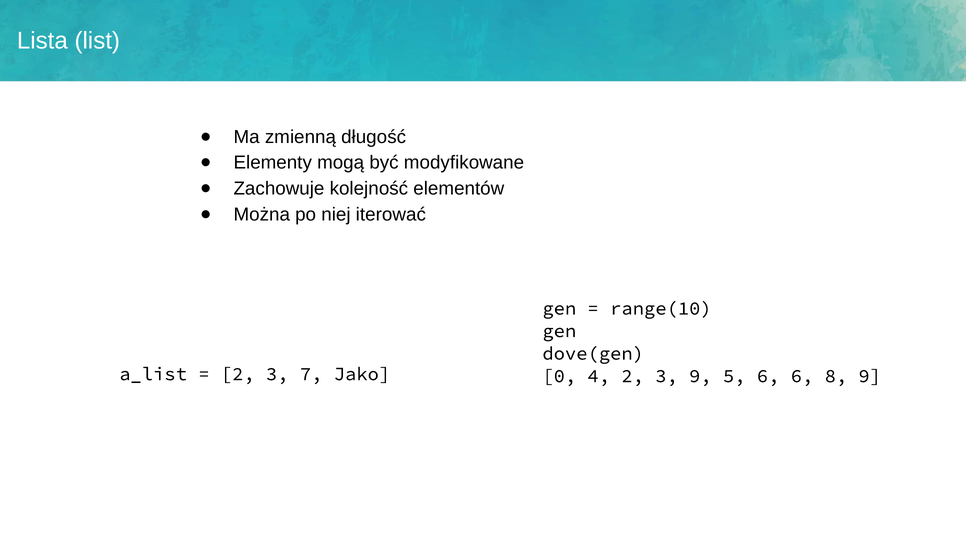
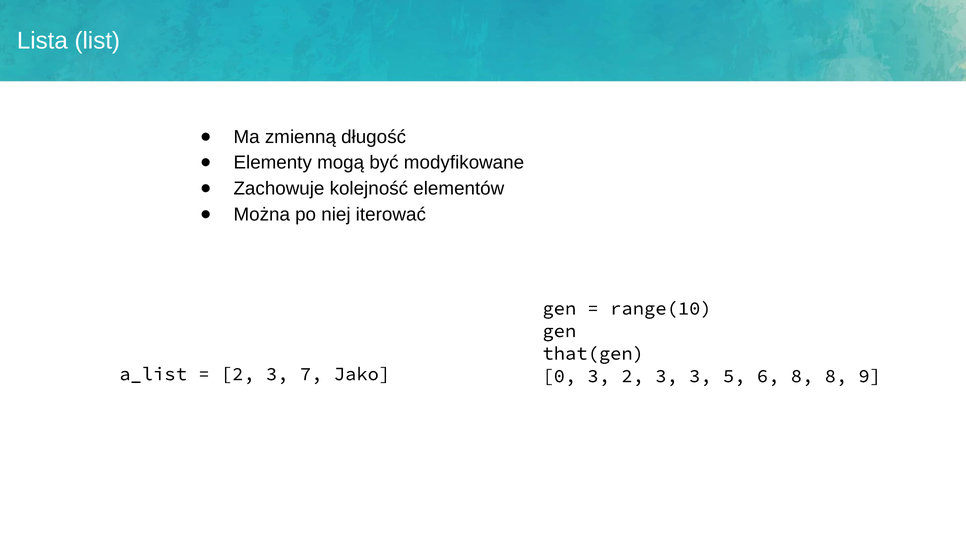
dove(gen: dove(gen -> that(gen (593, 354)
0 4: 4 -> 3 (599, 376)
3 9: 9 -> 3 (700, 376)
6 6: 6 -> 8 (802, 376)
